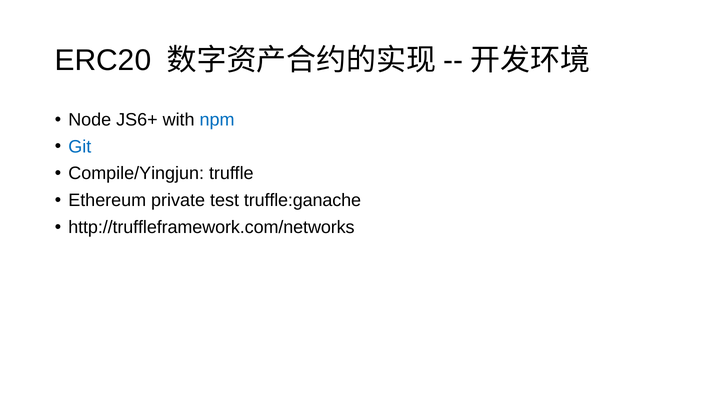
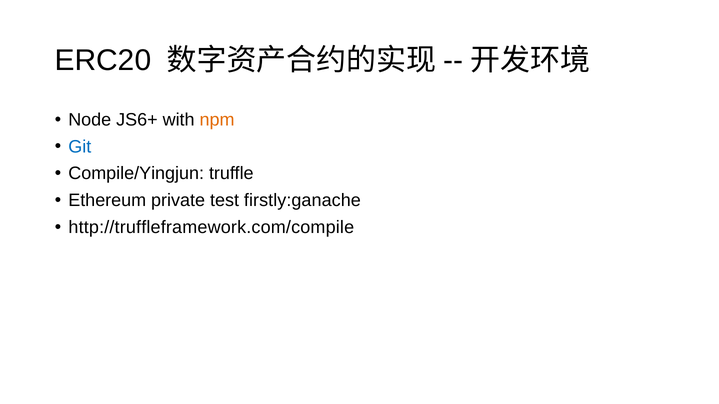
npm colour: blue -> orange (217, 120)
truffle:ganache: truffle:ganache -> firstly:ganache (302, 201)
http://truffleframework.com/networks: http://truffleframework.com/networks -> http://truffleframework.com/compile (211, 228)
